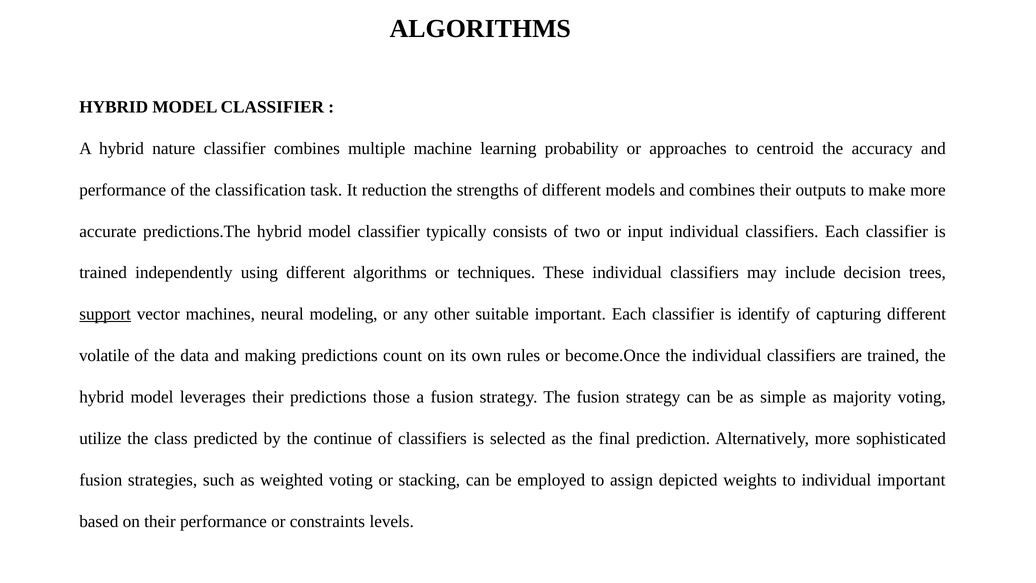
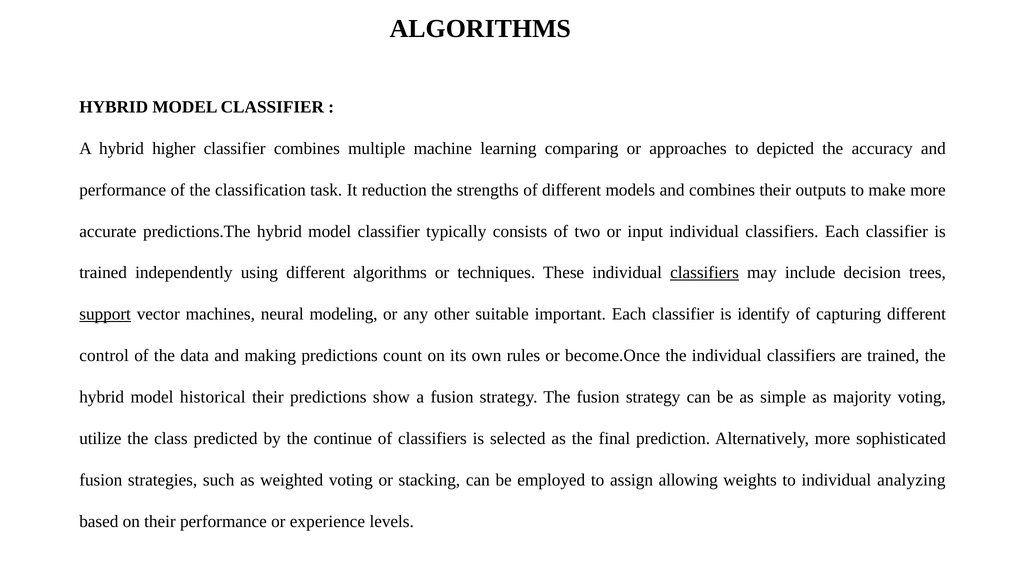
nature: nature -> higher (174, 148)
probability: probability -> comparing (582, 148)
centroid: centroid -> depicted (785, 148)
classifiers underline: none -> present (705, 273)
volatile: volatile -> control (104, 355)
leverages: leverages -> historical (213, 397)
those: those -> show (391, 397)
depicted: depicted -> allowing (688, 480)
individual important: important -> analyzing (911, 480)
constraints: constraints -> experience (327, 521)
